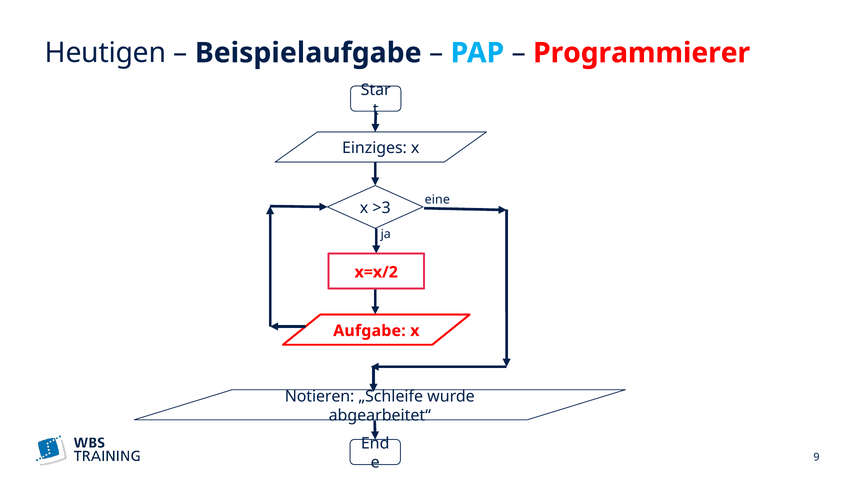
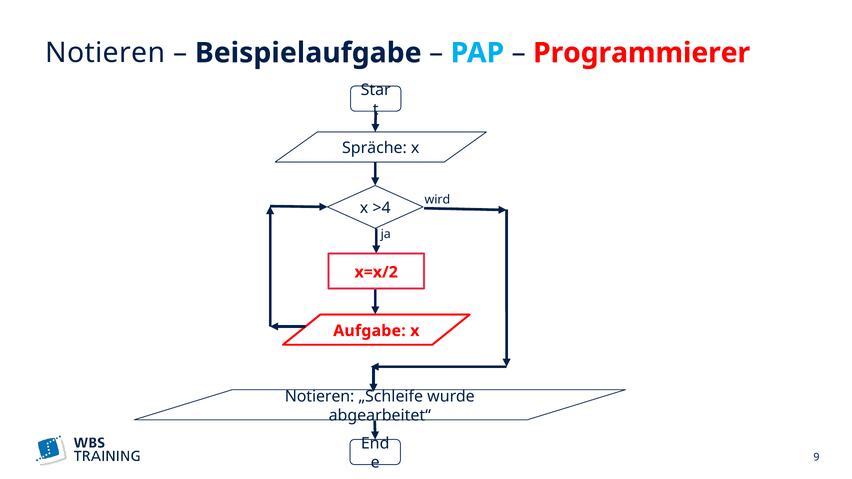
Heutigen: Heutigen -> Notieren (105, 53)
Einziges: Einziges -> Spräche (374, 148)
eine: eine -> wird (437, 200)
>3: >3 -> >4 (382, 208)
